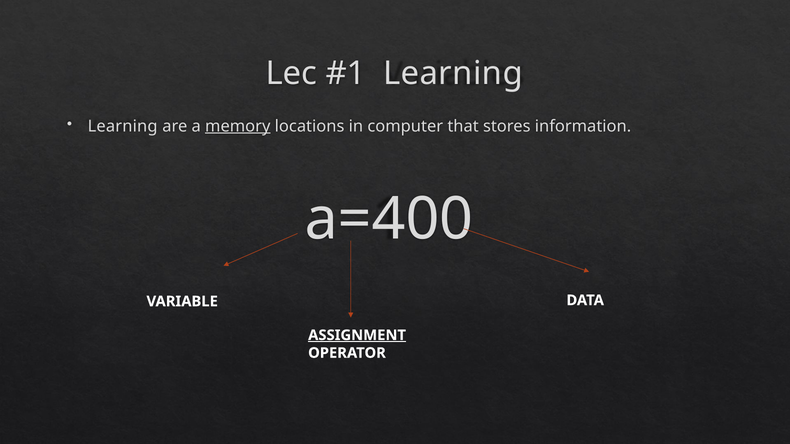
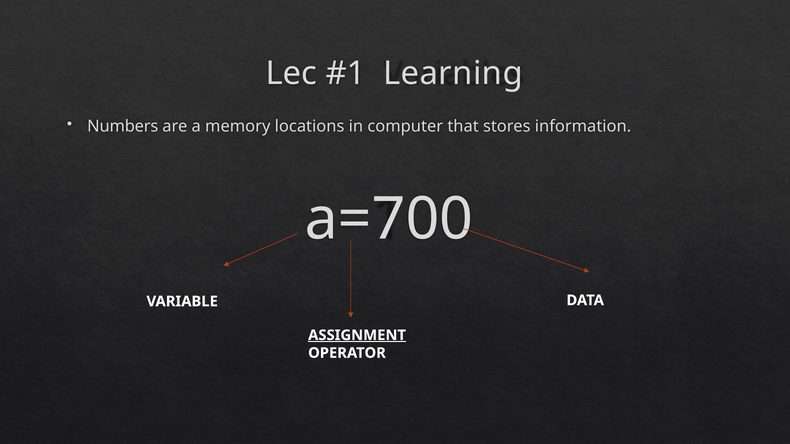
Learning: Learning -> Numbers (123, 126)
memory underline: present -> none (238, 126)
a=400: a=400 -> a=700 (389, 219)
